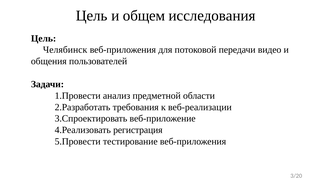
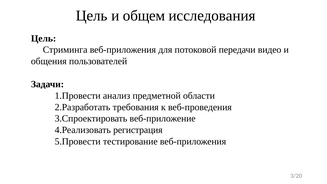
Челябинск: Челябинск -> Стриминга (65, 50)
веб-реализации: веб-реализации -> веб-проведения (200, 107)
